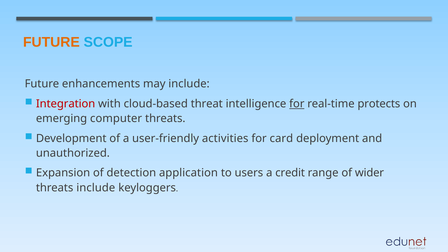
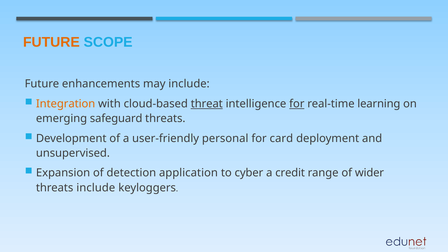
Integration colour: red -> orange (66, 104)
threat underline: none -> present (207, 104)
protects: protects -> learning (379, 104)
computer: computer -> safeguard (116, 119)
activities: activities -> personal (225, 138)
unauthorized: unauthorized -> unsupervised (73, 153)
users: users -> cyber (249, 173)
